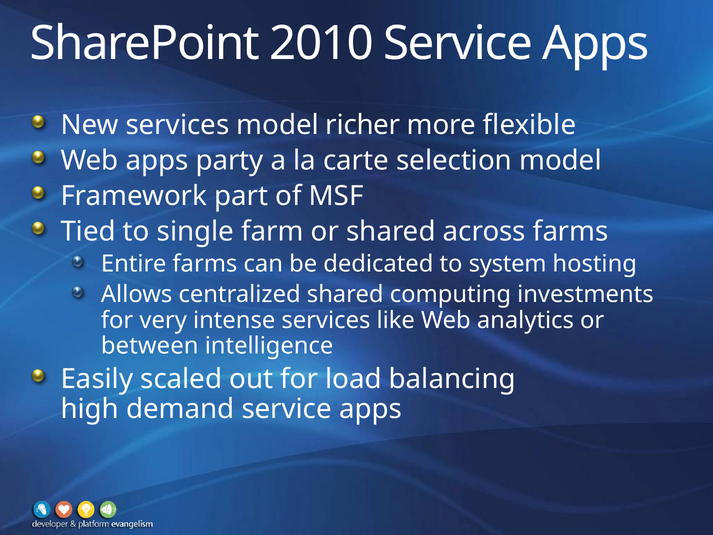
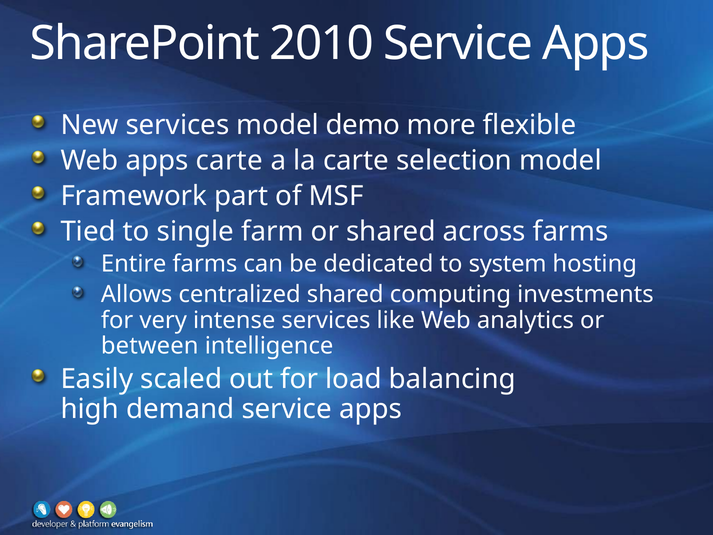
richer: richer -> demo (363, 125)
apps party: party -> carte (229, 160)
